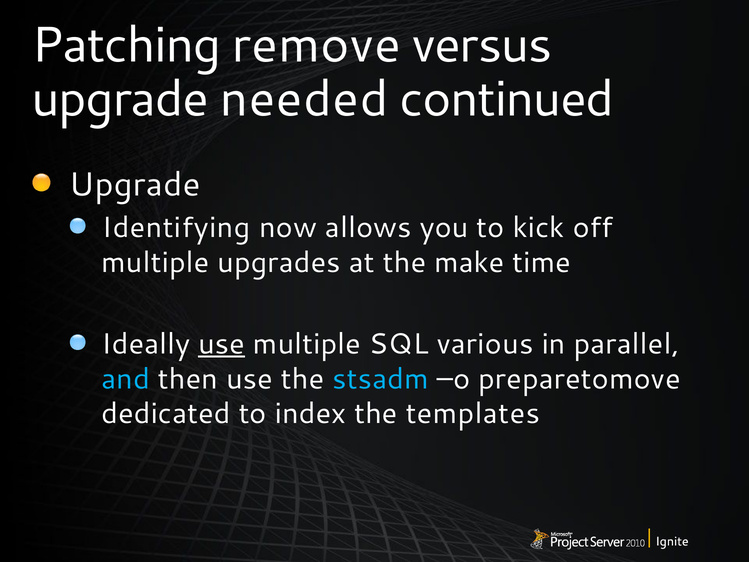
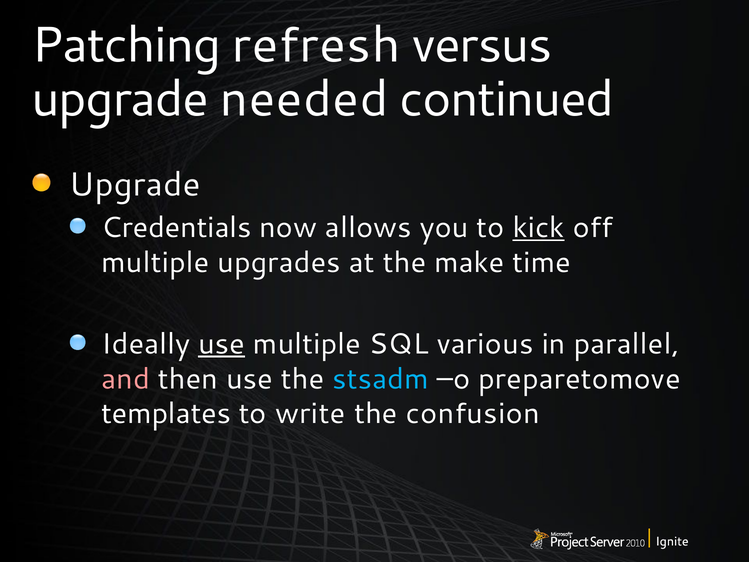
remove: remove -> refresh (316, 45)
Identifying: Identifying -> Credentials (176, 228)
kick underline: none -> present (539, 228)
and colour: light blue -> pink (126, 379)
dedicated: dedicated -> templates (166, 414)
index: index -> write (310, 414)
templates: templates -> confusion (473, 414)
